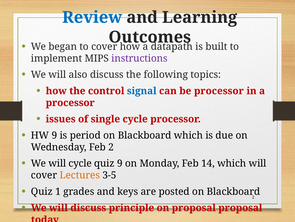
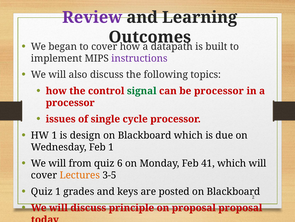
Review colour: blue -> purple (92, 17)
signal colour: blue -> green (142, 91)
HW 9: 9 -> 1 (54, 135)
period: period -> design (85, 135)
Feb 2: 2 -> 1 (111, 147)
will cycle: cycle -> from (80, 163)
quiz 9: 9 -> 6 (120, 163)
14: 14 -> 41 (208, 163)
